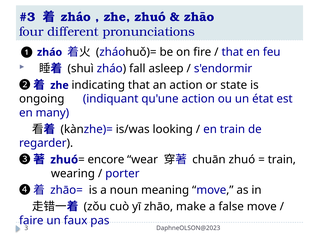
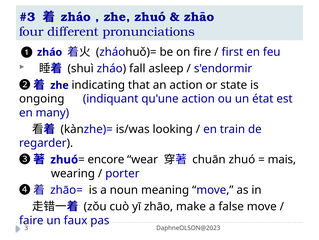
that: that -> first (232, 52)
train: train -> mais (282, 159)
